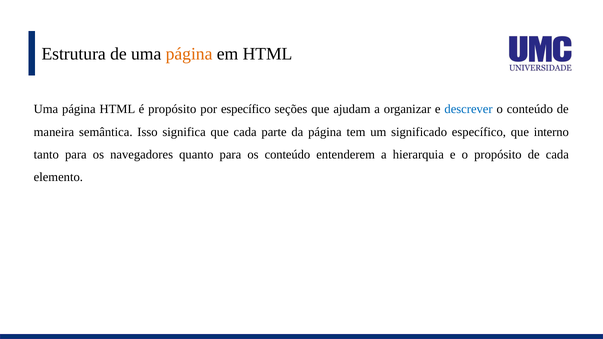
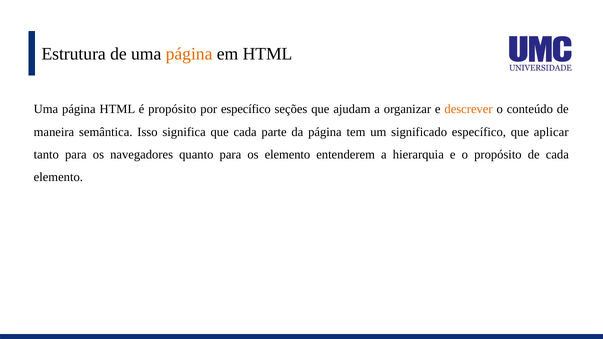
descrever colour: blue -> orange (469, 109)
interno: interno -> aplicar (551, 132)
os conteúdo: conteúdo -> elemento (287, 155)
